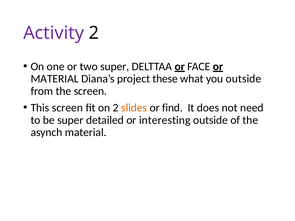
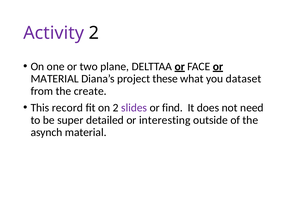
two super: super -> plane (115, 67)
you outside: outside -> dataset (244, 79)
the screen: screen -> create (90, 91)
This screen: screen -> record (67, 108)
slides colour: orange -> purple (134, 108)
